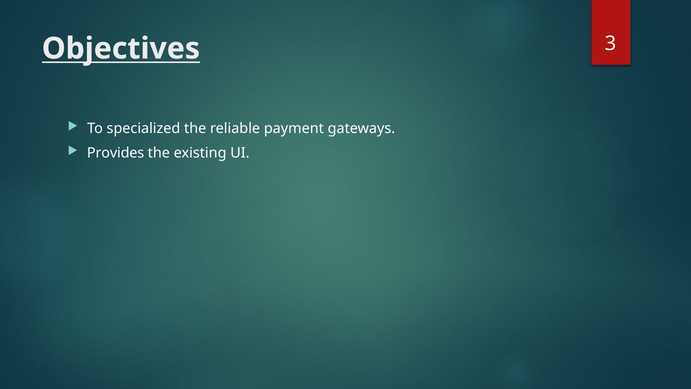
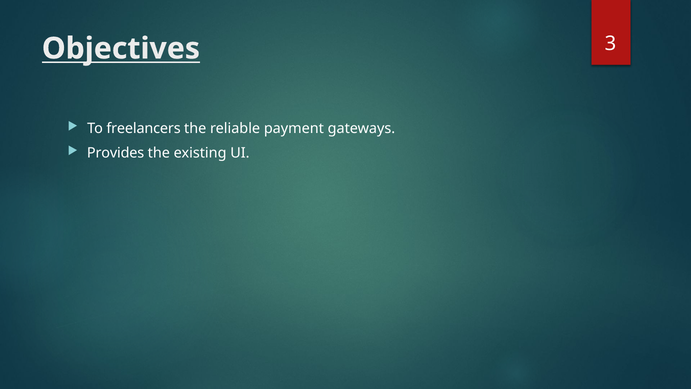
specialized: specialized -> freelancers (144, 129)
